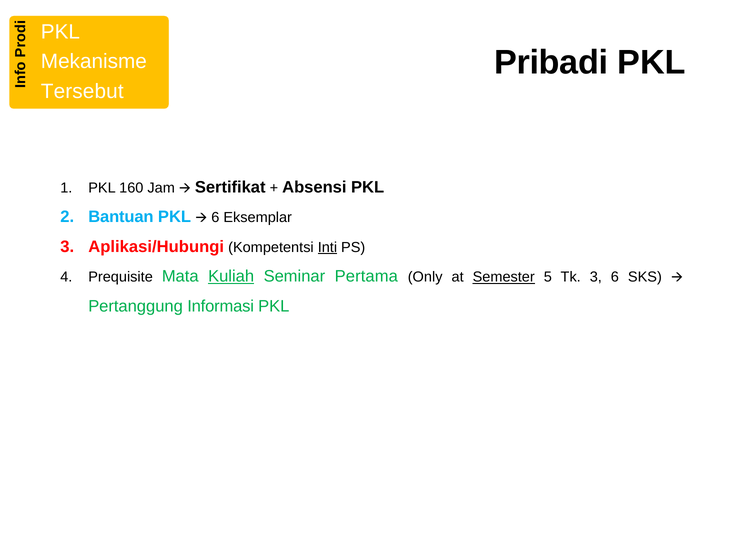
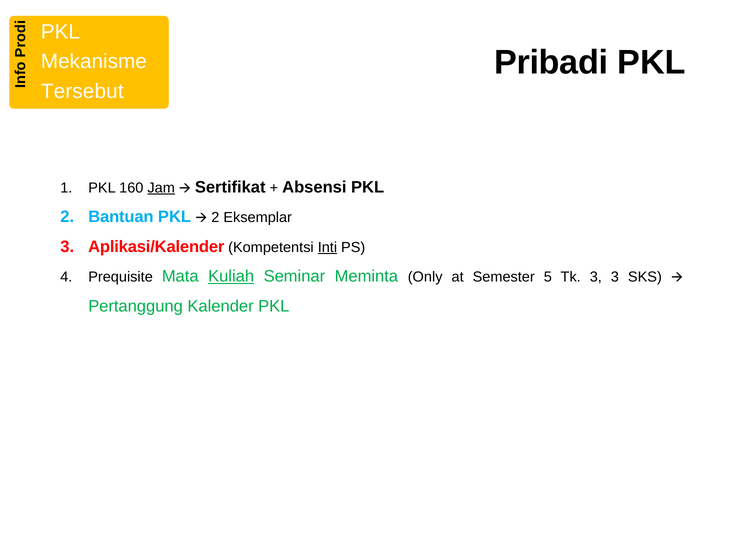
Jam underline: none -> present (161, 188)
6: 6 -> 2 (215, 218)
Aplikasi/Hubungi: Aplikasi/Hubungi -> Aplikasi/Kalender (156, 247)
Pertama: Pertama -> Meminta (366, 277)
Semester underline: present -> none (504, 277)
3 6: 6 -> 3 (615, 277)
Informasi: Informasi -> Kalender (221, 307)
